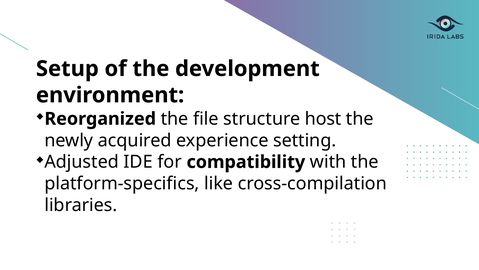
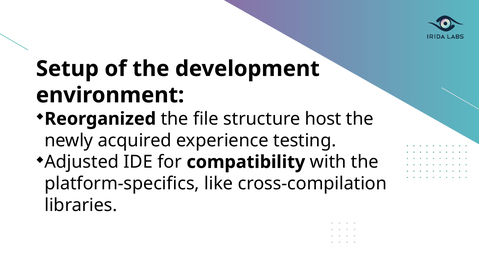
setting: setting -> testing (305, 140)
